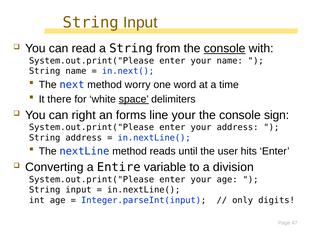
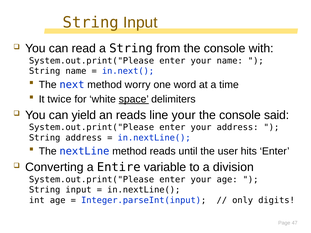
console underline: present -> none (225, 49)
there: there -> twice (59, 99)
right: right -> yield (84, 115)
an forms: forms -> reads (131, 115)
sign: sign -> said (277, 115)
